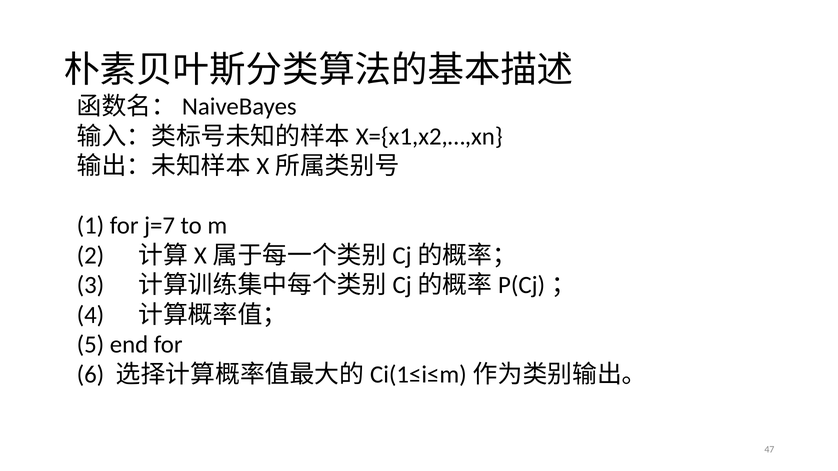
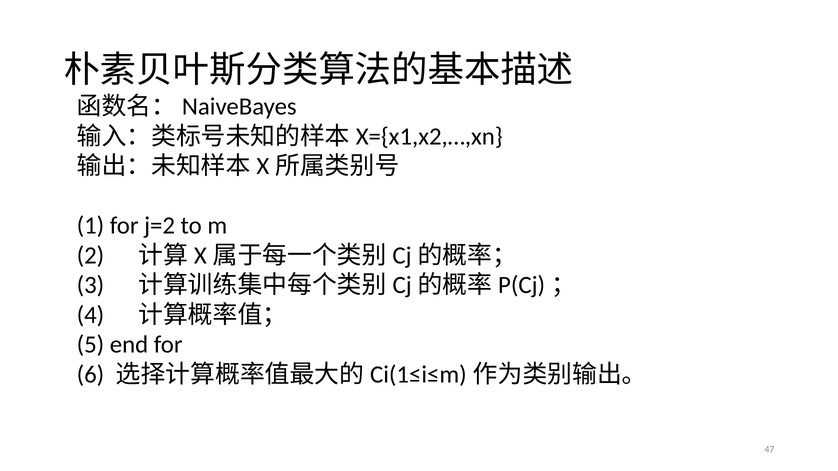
j=7: j=7 -> j=2 (160, 226)
